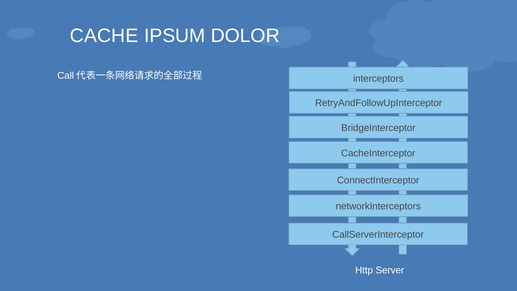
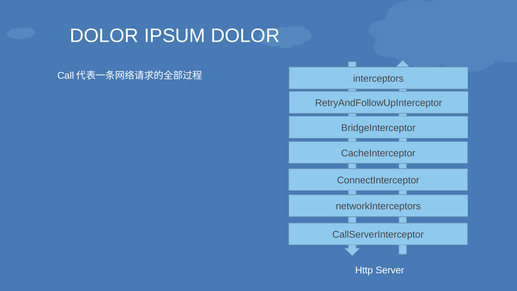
CACHE: CACHE -> DOLOR (104, 36)
